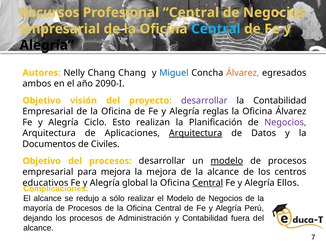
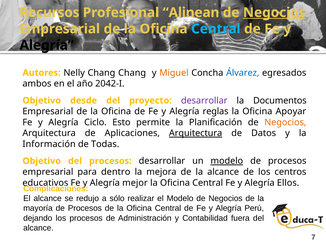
Profesional Central: Central -> Alinean (191, 13)
Negocios underline: none -> present (274, 13)
Miguel colour: blue -> orange (174, 73)
Álvarez colour: orange -> blue (243, 73)
2090-I: 2090-I -> 2042-I (110, 83)
visión: visión -> desde (84, 100)
la Contabilidad: Contabilidad -> Documentos (280, 100)
Oficina Álvarez: Álvarez -> Apoyar (291, 111)
realizan: realizan -> permite (153, 122)
Negocios colour: purple -> orange (285, 122)
Documentos: Documentos -> Información (49, 144)
Civiles: Civiles -> Todas (105, 144)
para mejora: mejora -> dentro (116, 172)
global: global -> mejor (135, 182)
Central underline: present -> none (208, 182)
